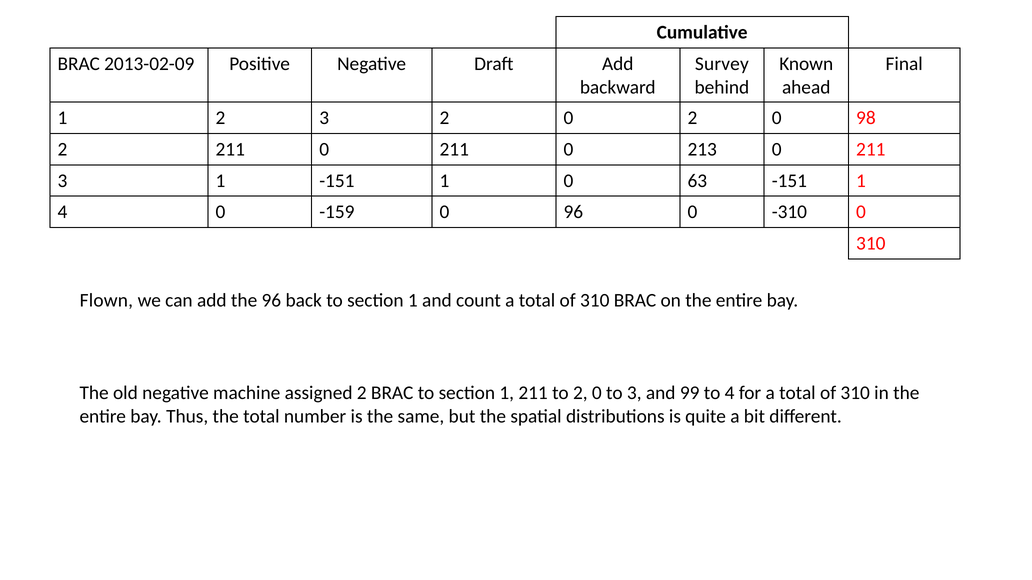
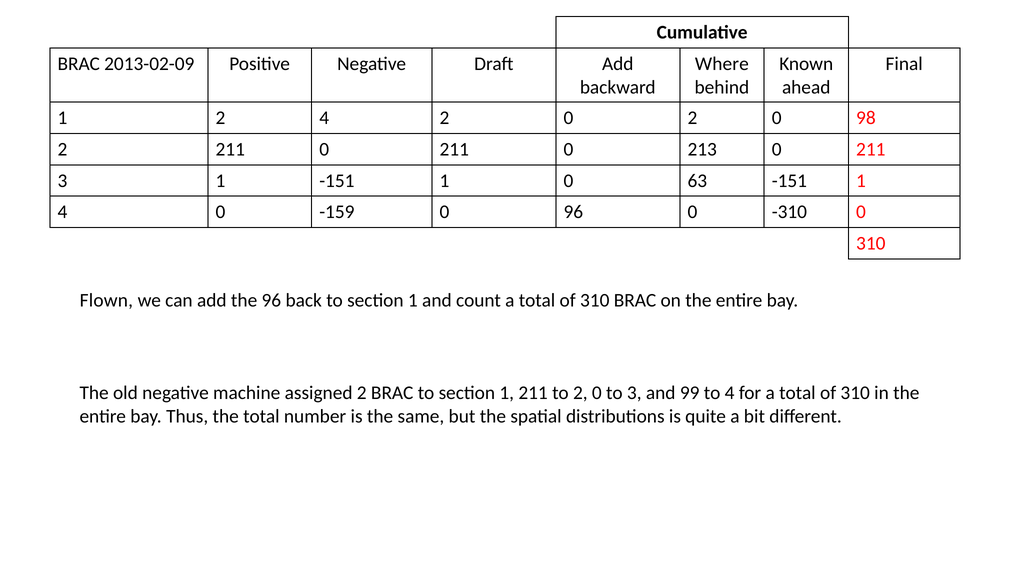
Survey: Survey -> Where (722, 64)
2 3: 3 -> 4 (324, 118)
